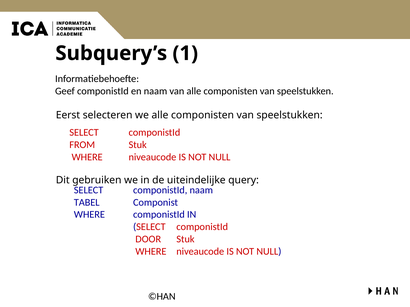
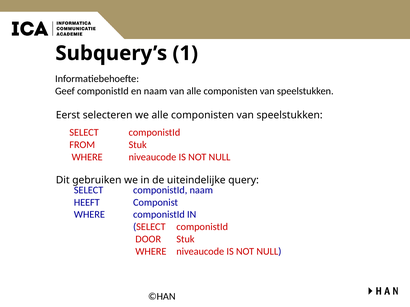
TABEL: TABEL -> HEEFT (87, 203)
